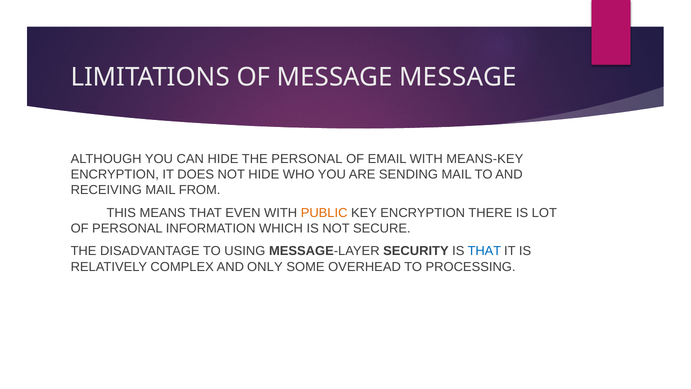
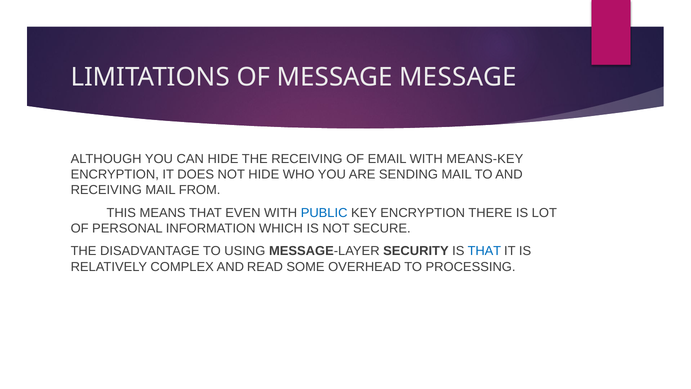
THE PERSONAL: PERSONAL -> RECEIVING (307, 159)
PUBLIC colour: orange -> blue (324, 213)
ONLY: ONLY -> READ (265, 267)
